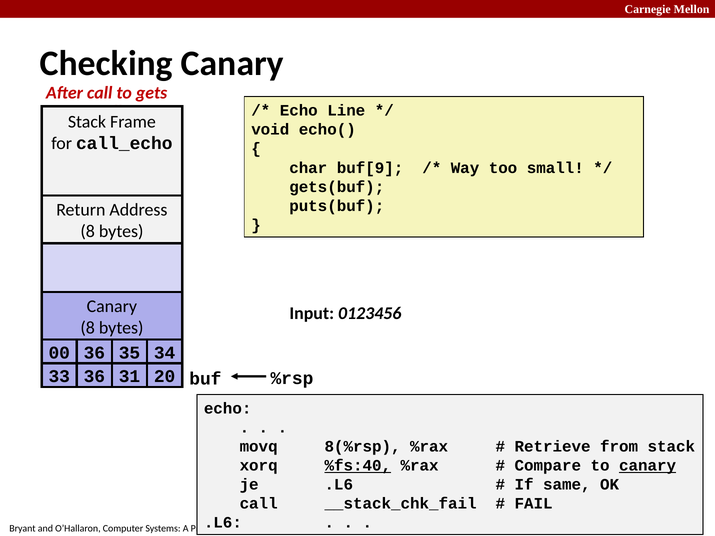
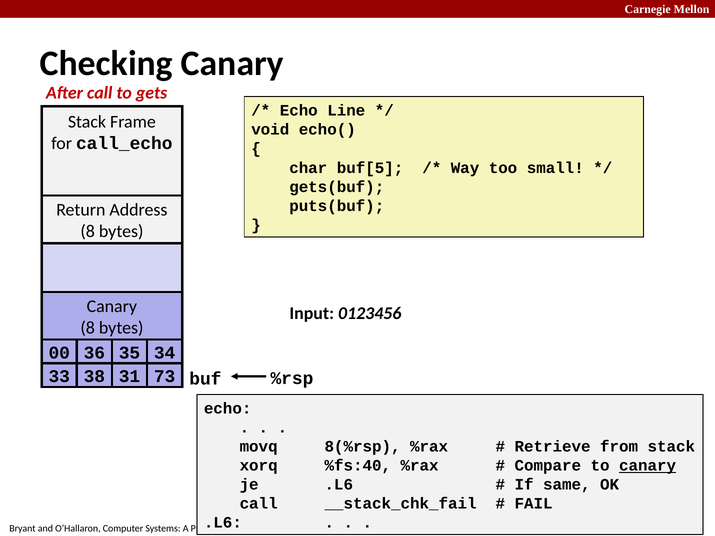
buf[9: buf[9 -> buf[5 (370, 168)
33 36: 36 -> 38 (94, 377)
31 20: 20 -> 73 (165, 377)
%fs:40 underline: present -> none (358, 466)
